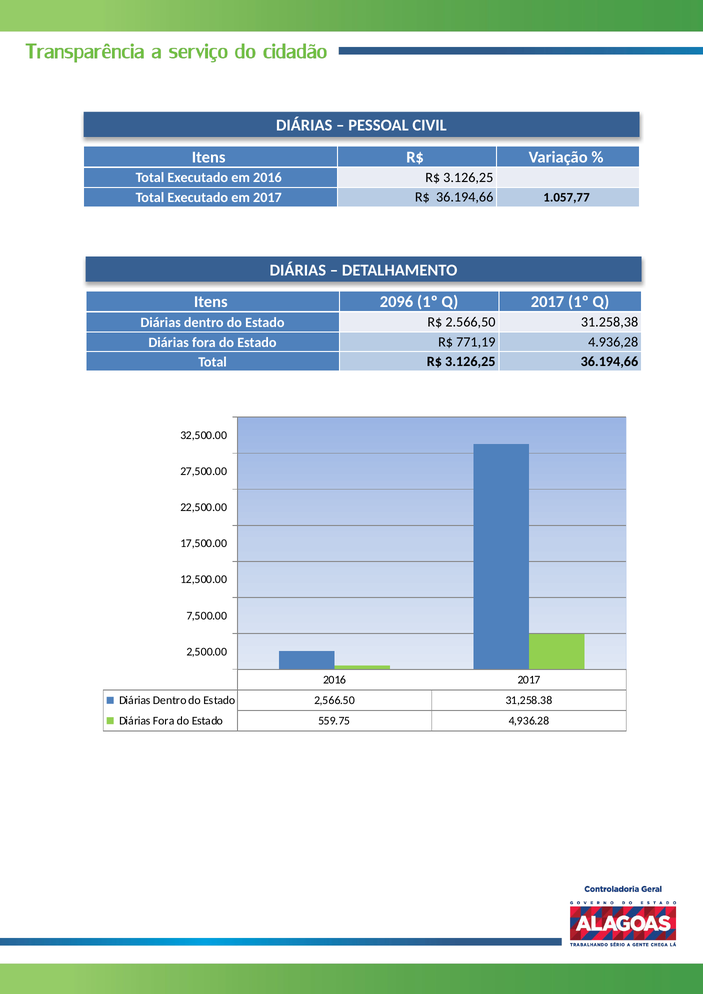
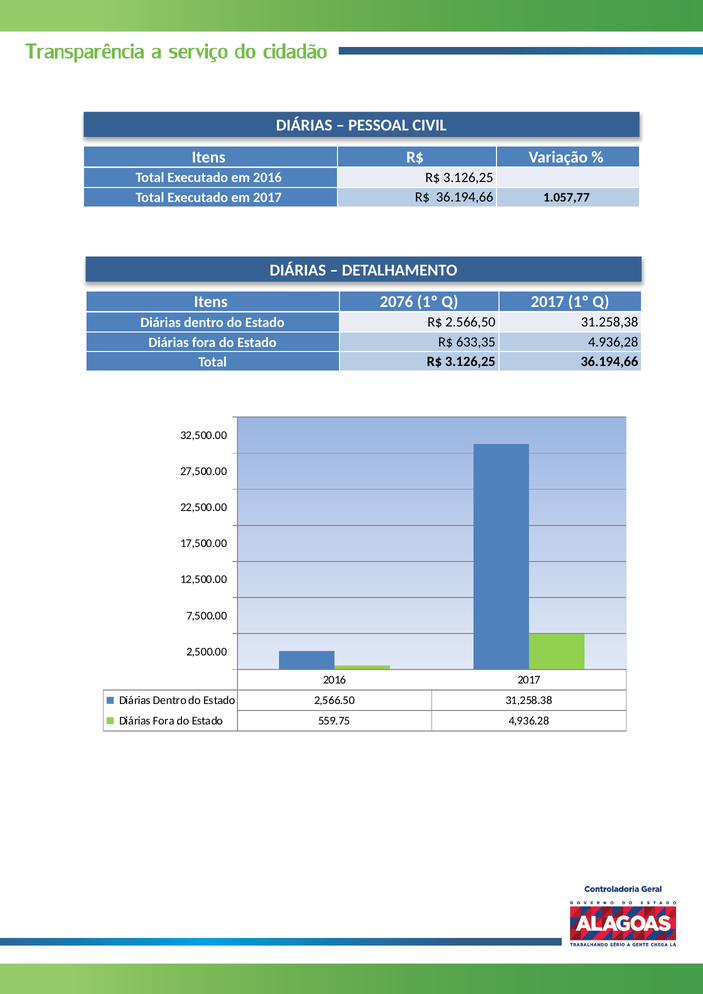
2096: 2096 -> 2076 (396, 302)
771,19: 771,19 -> 633,35 (476, 342)
